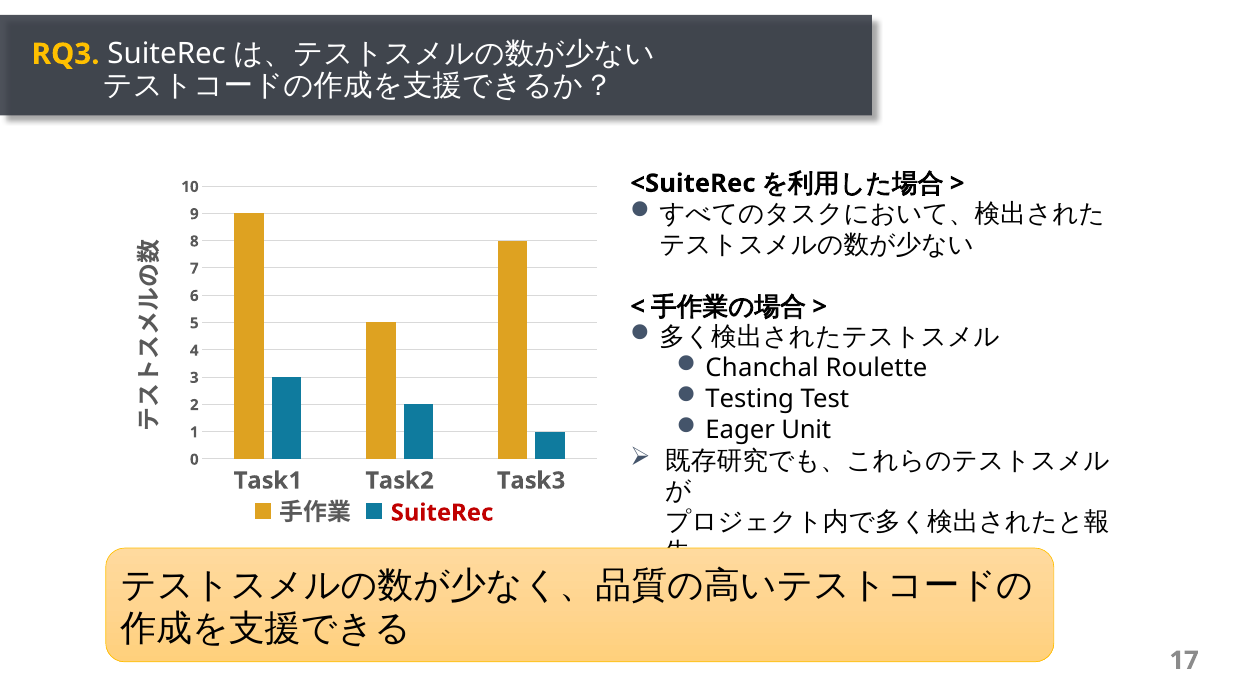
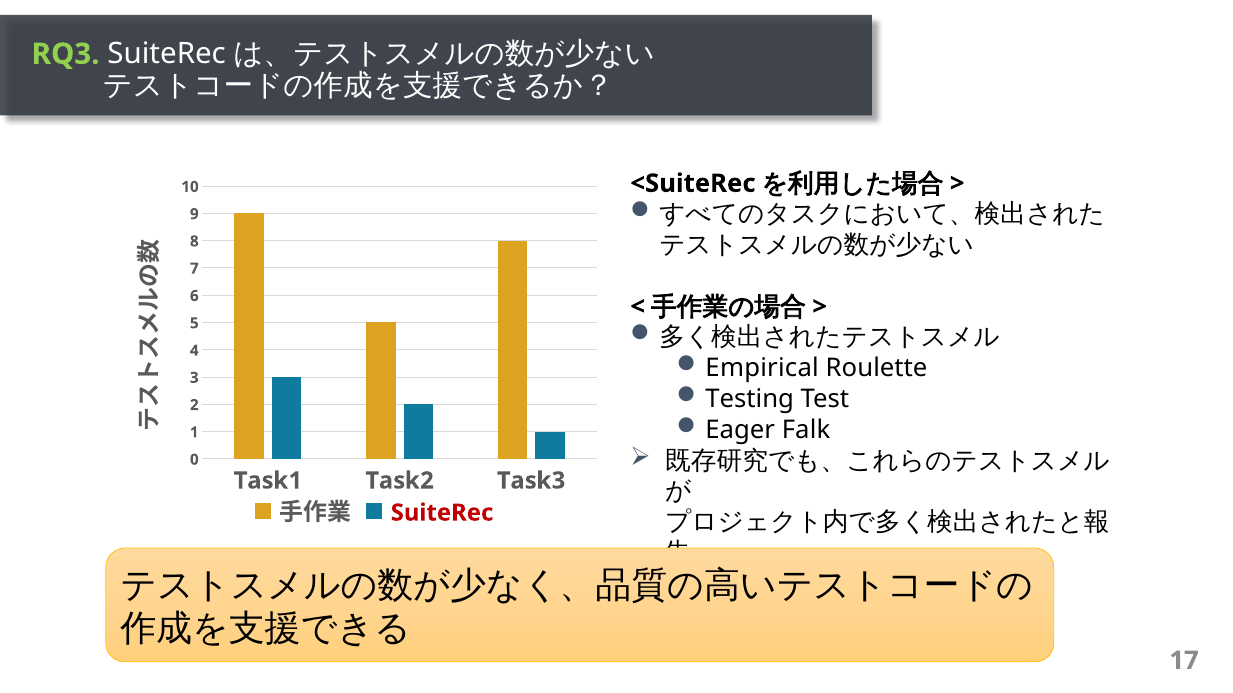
RQ3 colour: yellow -> light green (66, 54)
Chanchal: Chanchal -> Empirical (762, 369)
Unit: Unit -> Falk (806, 430)
